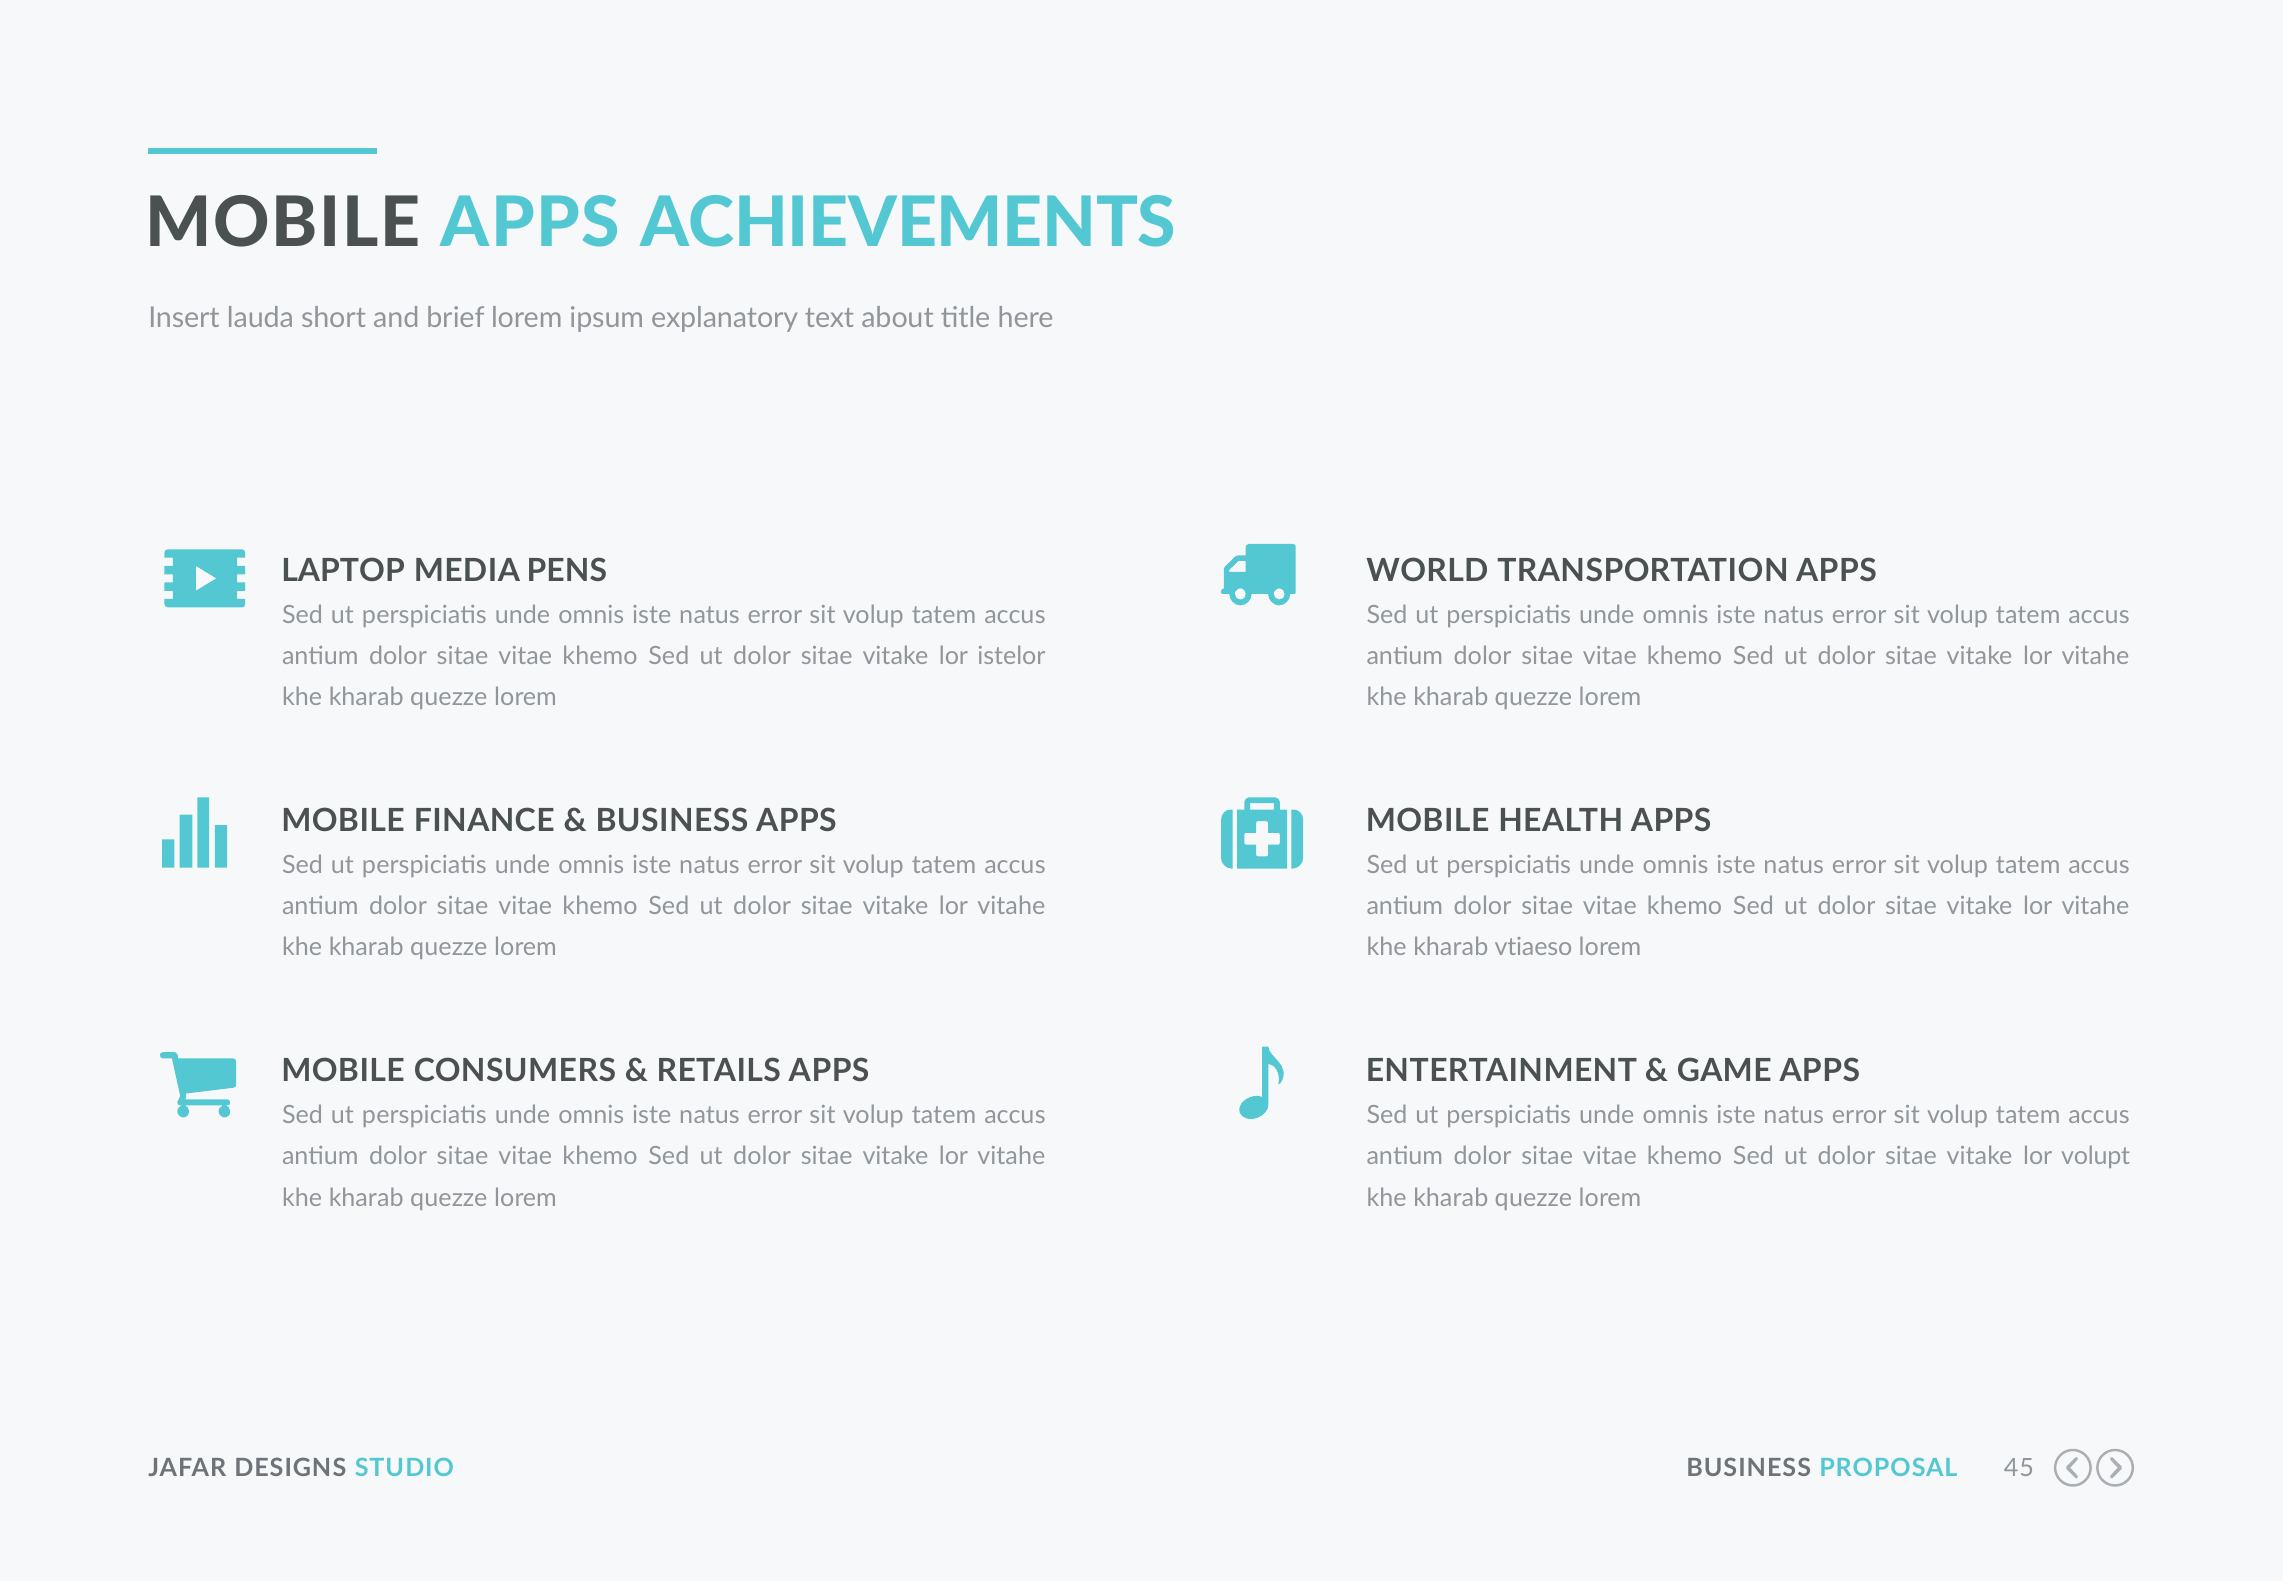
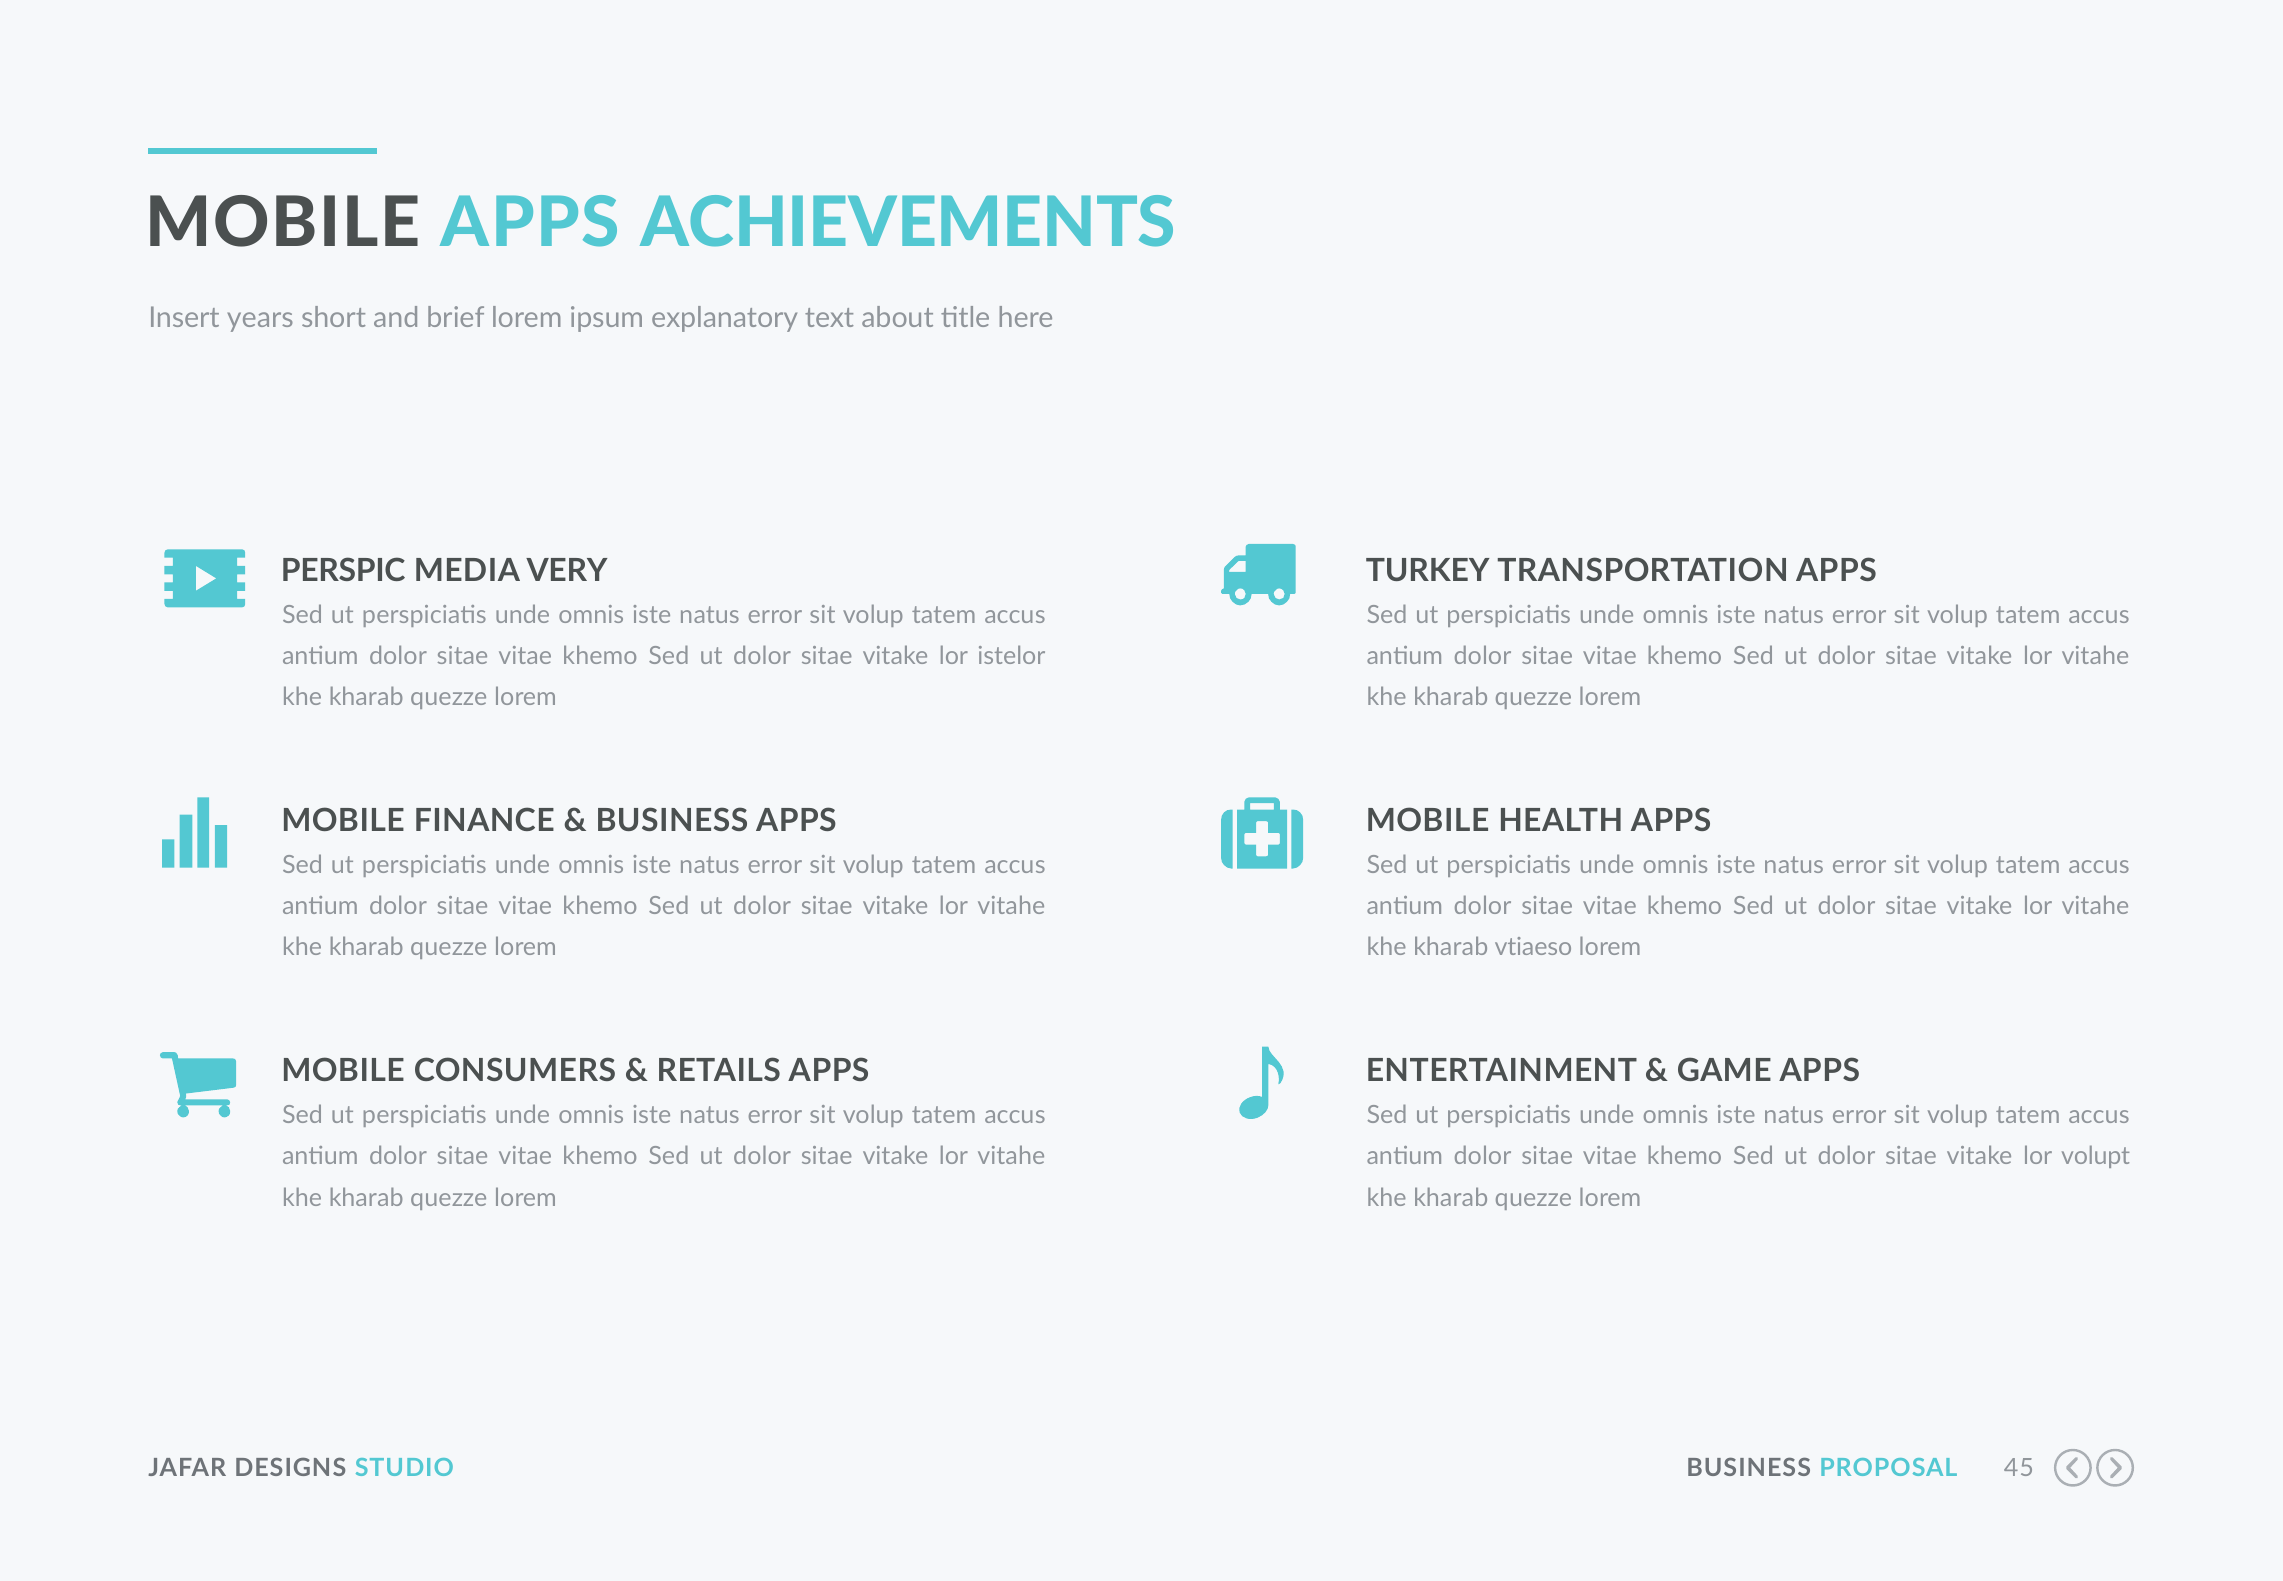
lauda: lauda -> years (260, 318)
LAPTOP: LAPTOP -> PERSPIC (343, 570)
PENS: PENS -> VERY (567, 570)
WORLD: WORLD -> TURKEY (1428, 570)
